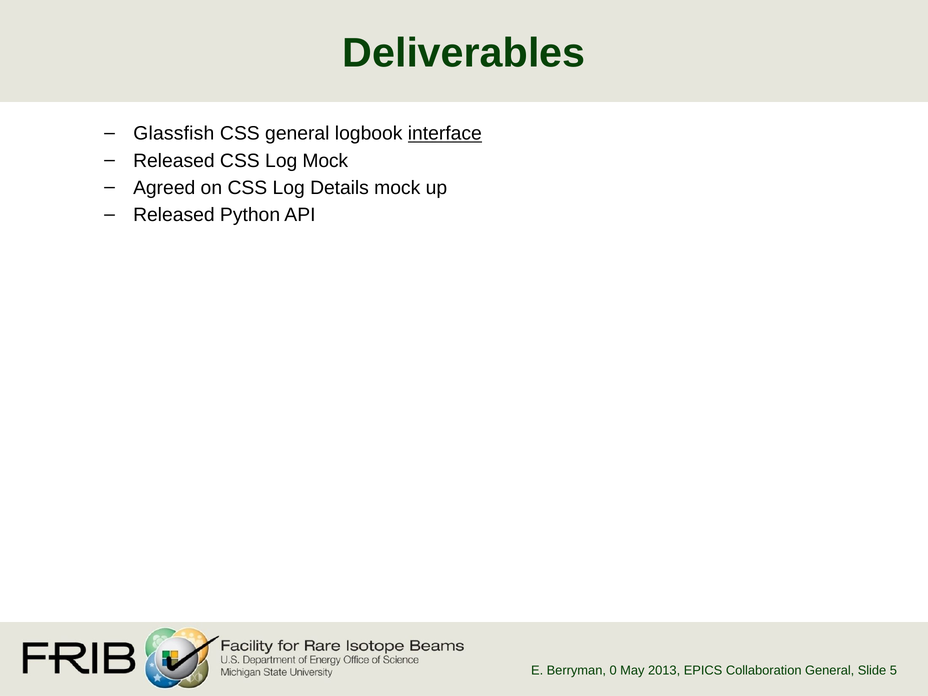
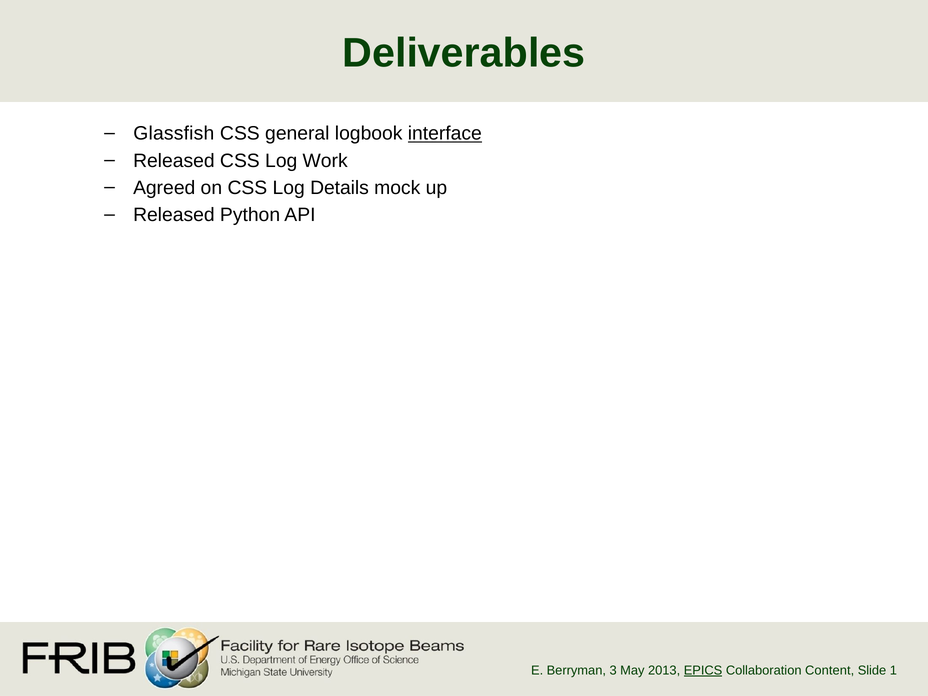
Log Mock: Mock -> Work (325, 161)
0: 0 -> 3 (613, 670)
EPICS underline: none -> present (703, 670)
Collaboration General: General -> Content (828, 670)
5: 5 -> 1 (893, 670)
